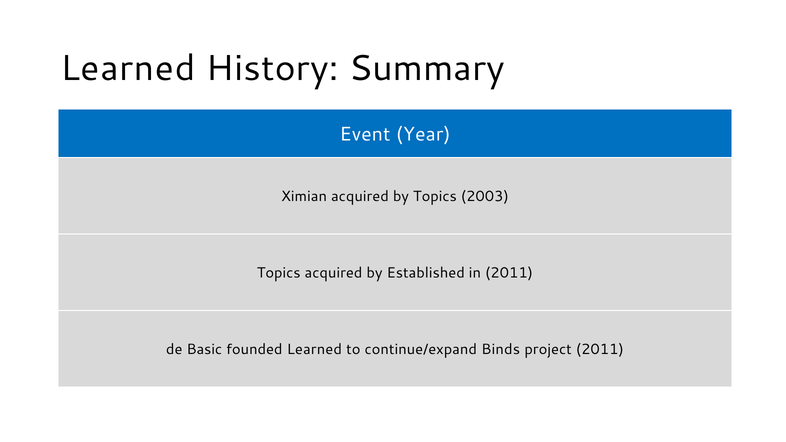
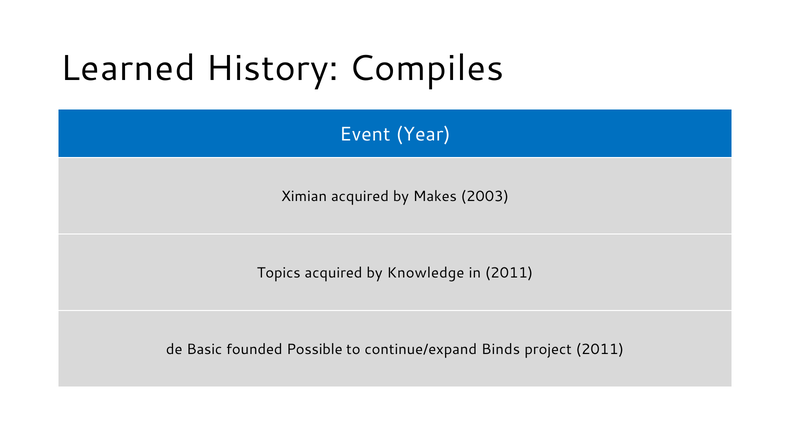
Summary: Summary -> Compiles (426, 68)
by Topics: Topics -> Makes (435, 197)
Established: Established -> Knowledge (426, 273)
founded Learned: Learned -> Possible (314, 350)
